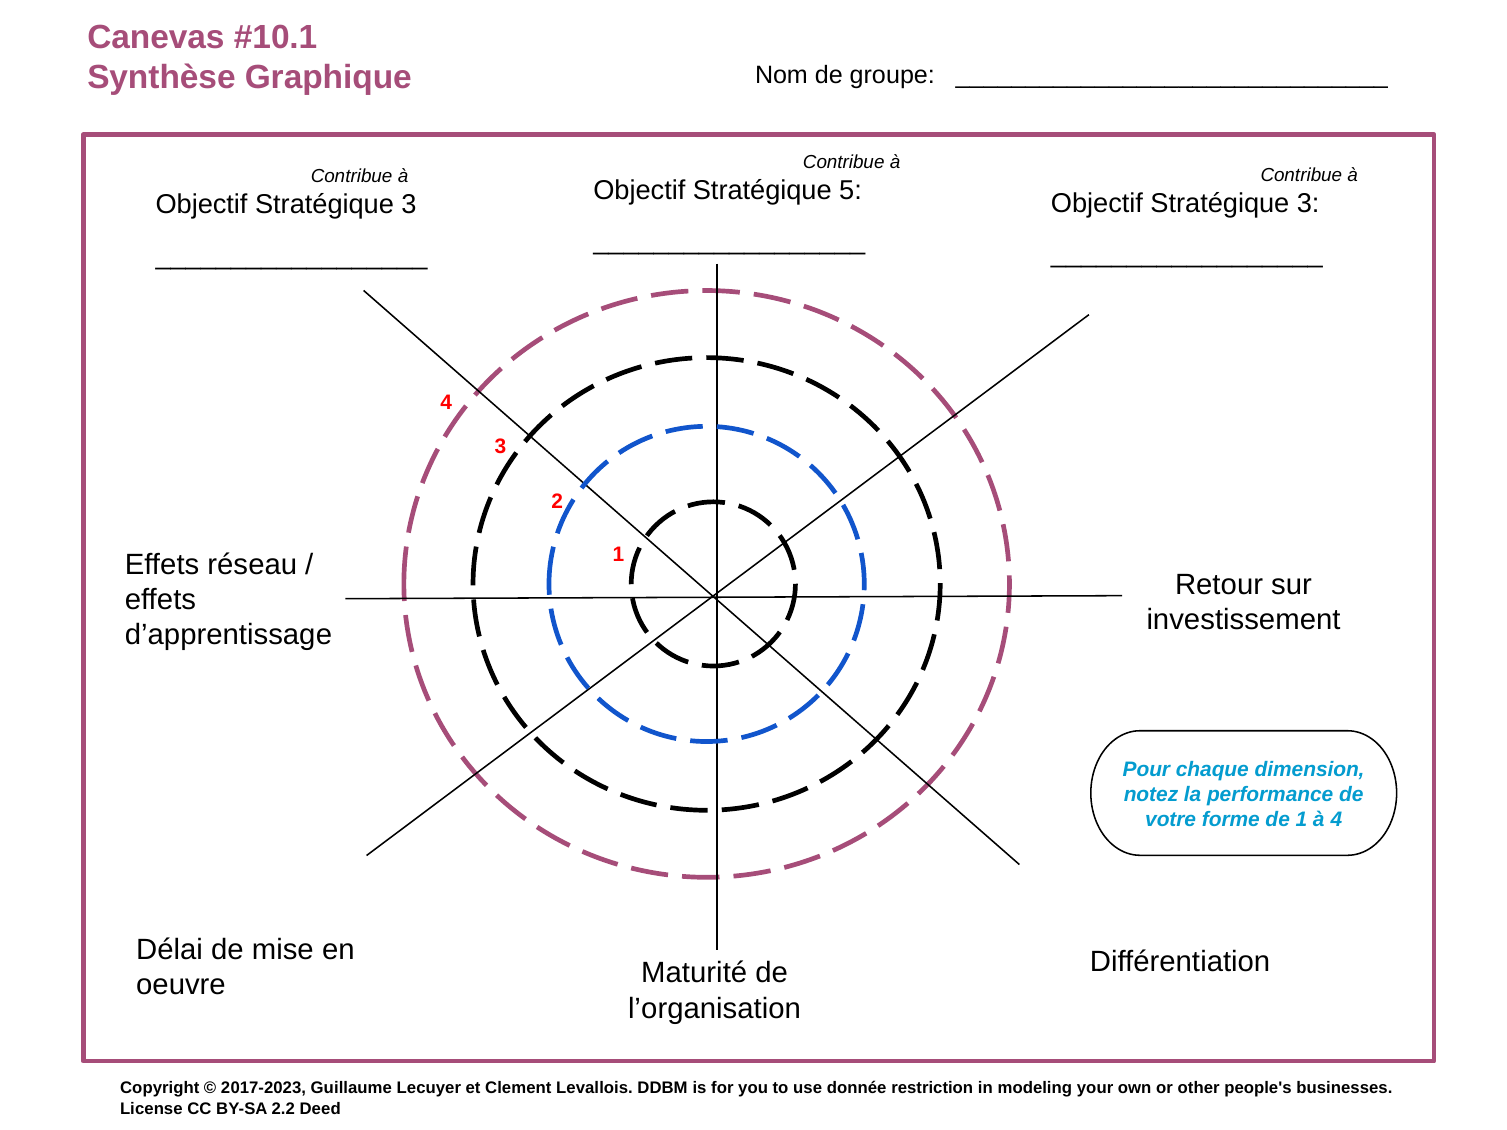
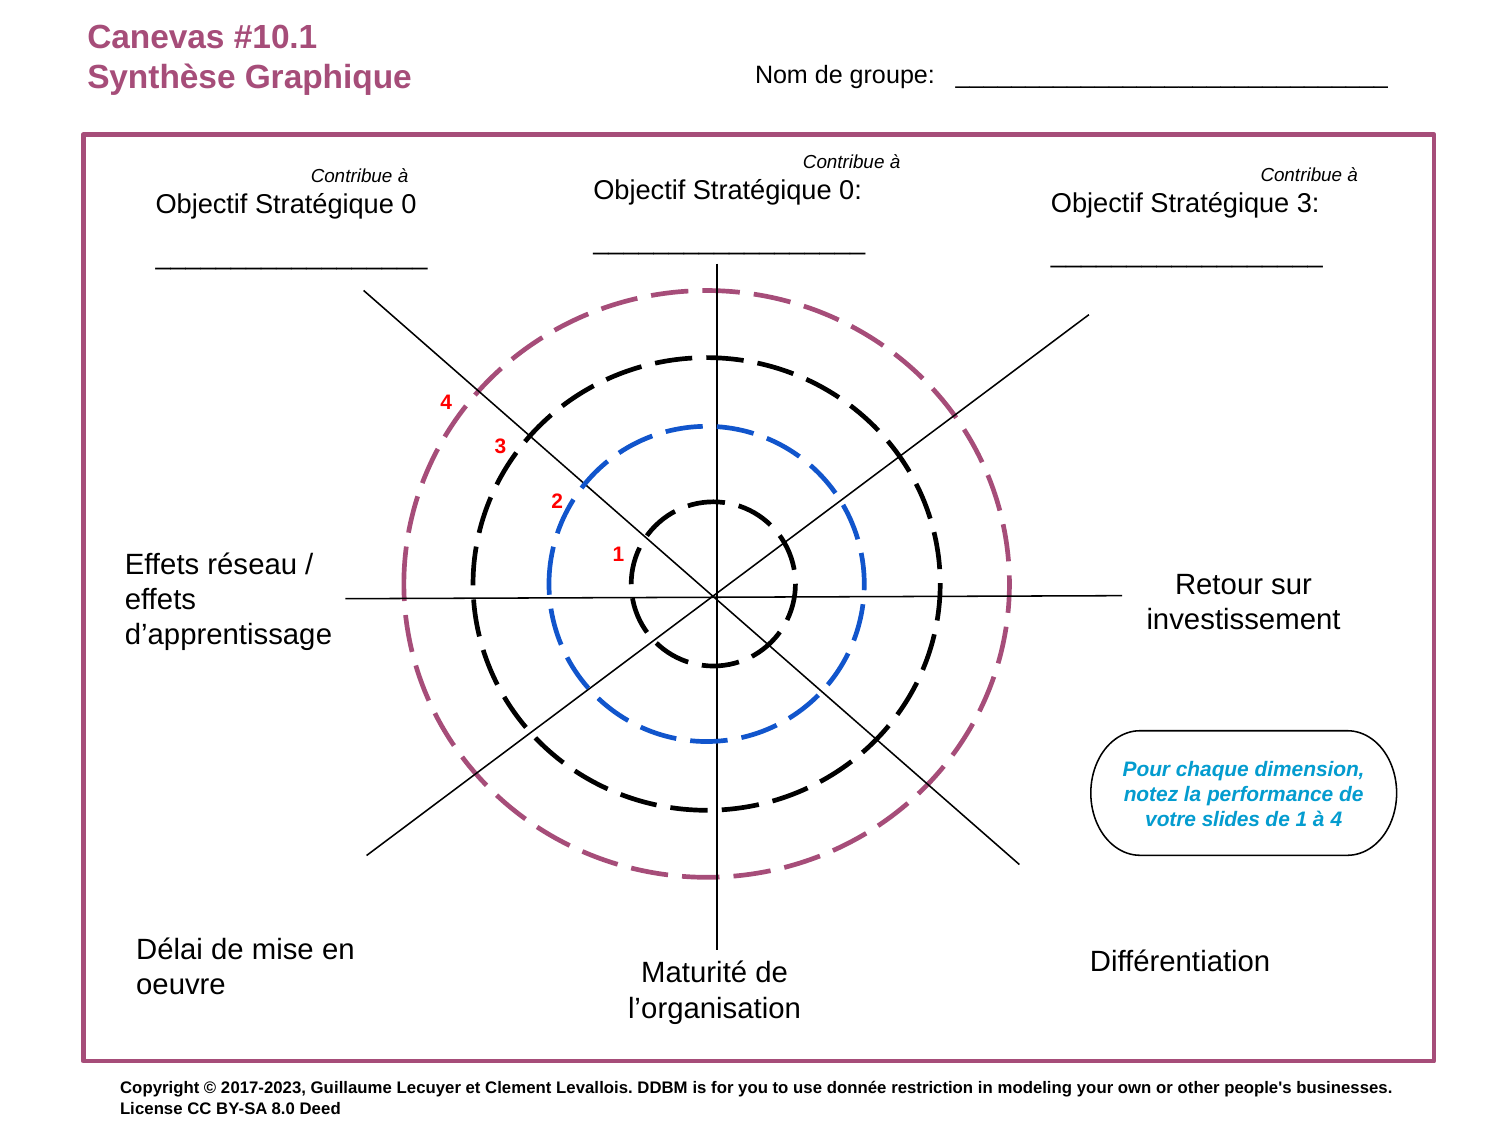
5: 5 -> 0 (851, 191)
3: 3 -> 0 (409, 205)
forme: forme -> slides (1231, 820)
2.2: 2.2 -> 8.0 (283, 1109)
